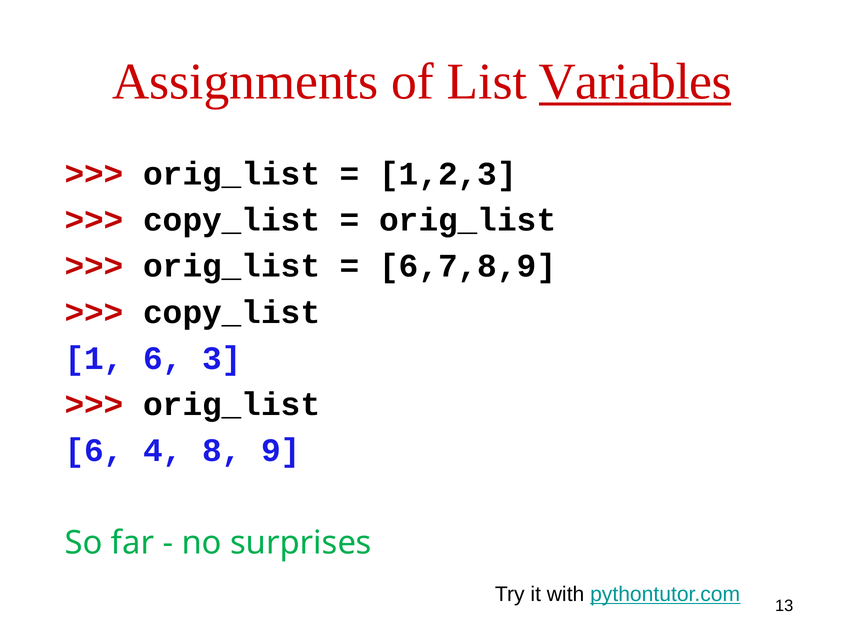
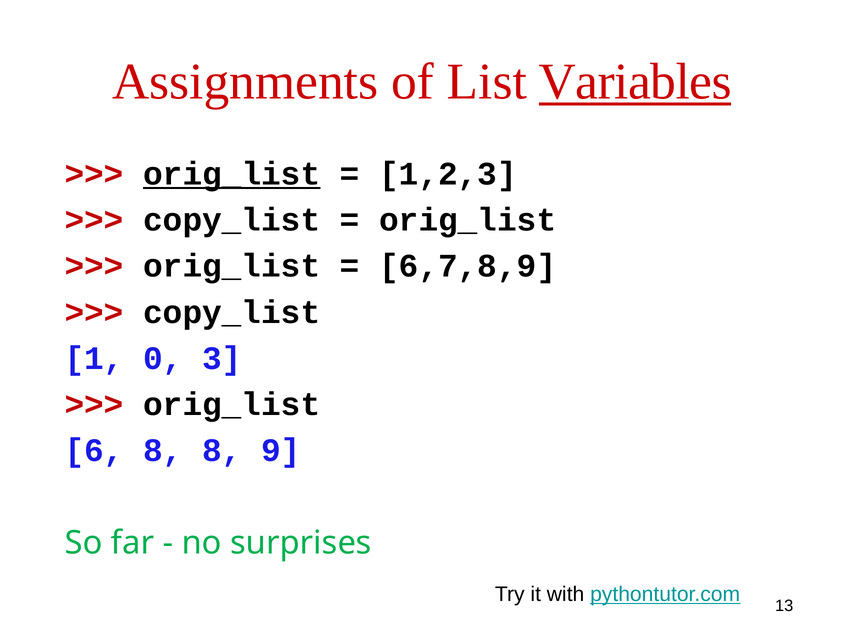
orig_list underline: none -> present (232, 174)
1 6: 6 -> 0 (163, 358)
6 4: 4 -> 8 (163, 451)
